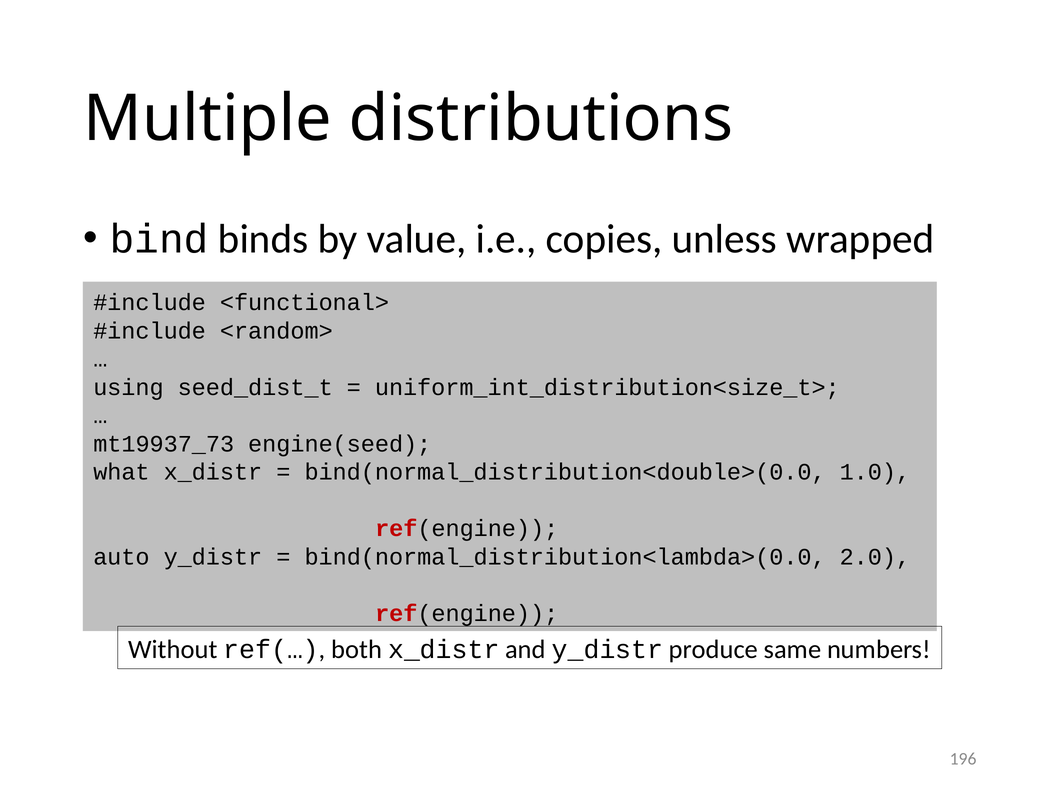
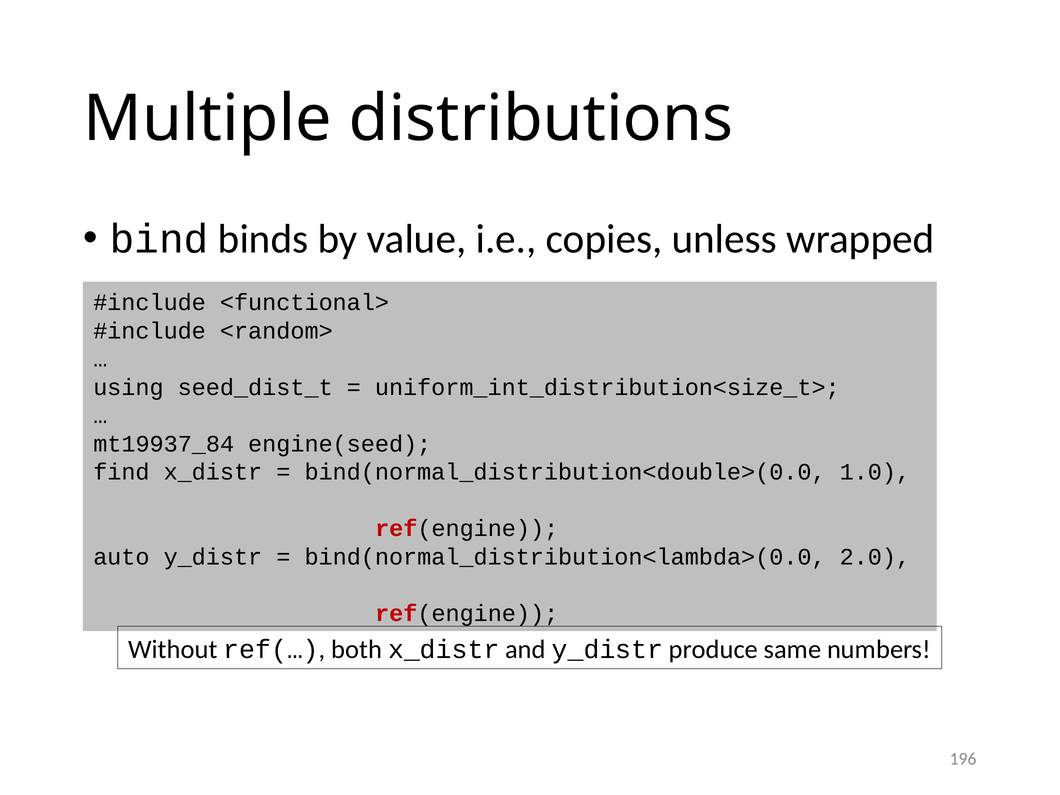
mt19937_73: mt19937_73 -> mt19937_84 (164, 444)
what: what -> find (121, 472)
